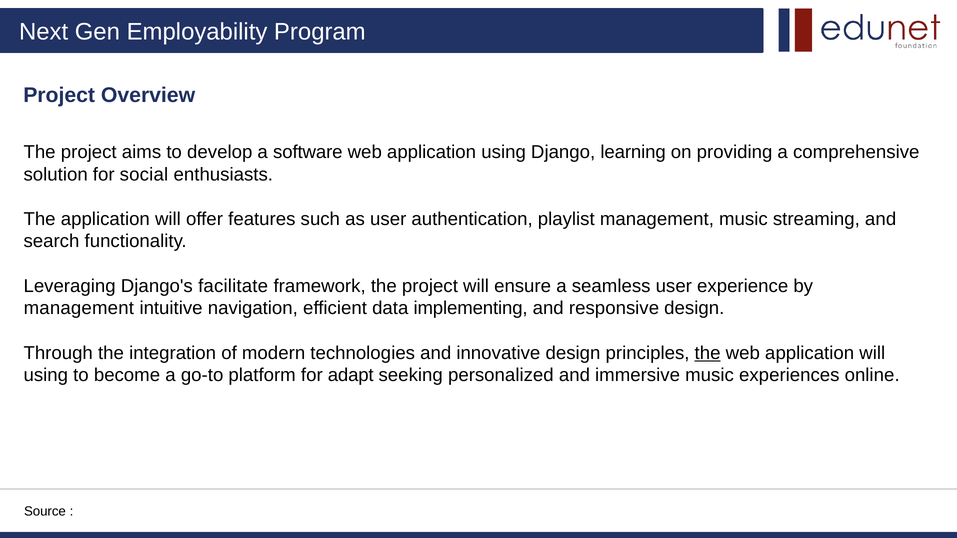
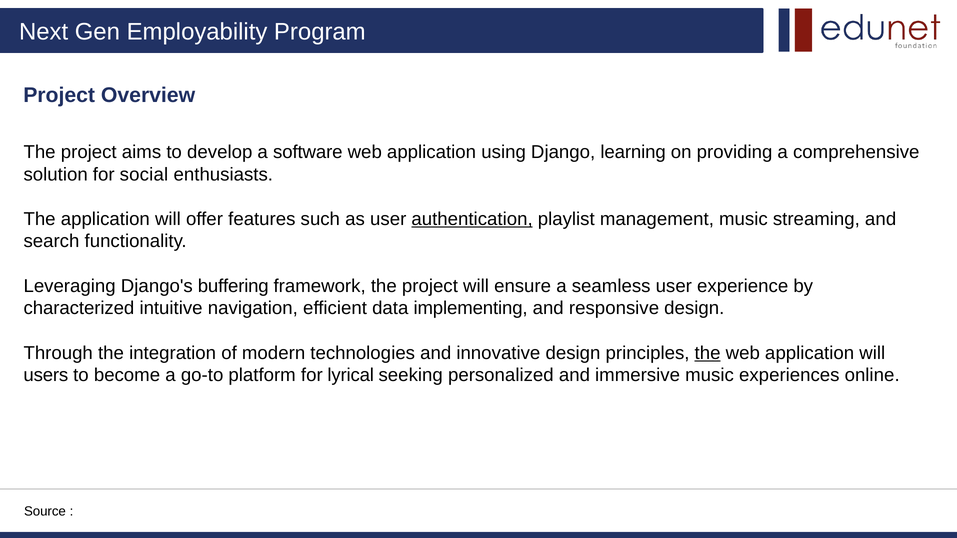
authentication underline: none -> present (472, 219)
facilitate: facilitate -> buffering (233, 286)
management: management -> characterized (79, 309)
using: using -> users (46, 376)
adapt: adapt -> lyrical (351, 376)
